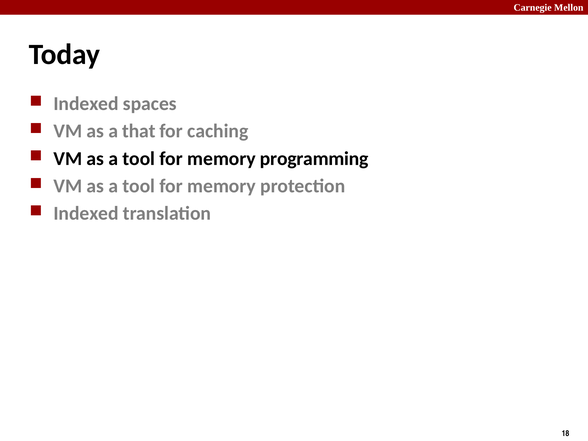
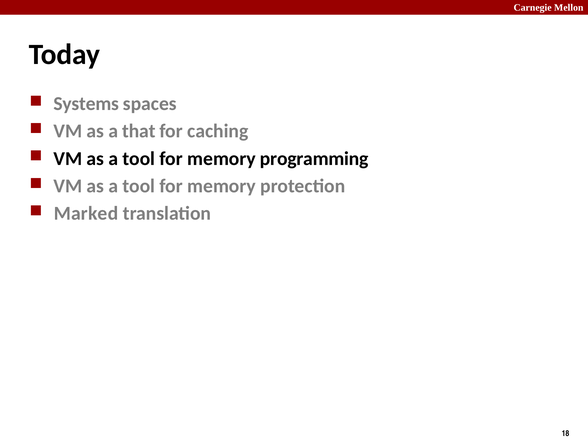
Indexed: Indexed -> Systems (86, 104)
Indexed: Indexed -> Marked (86, 213)
